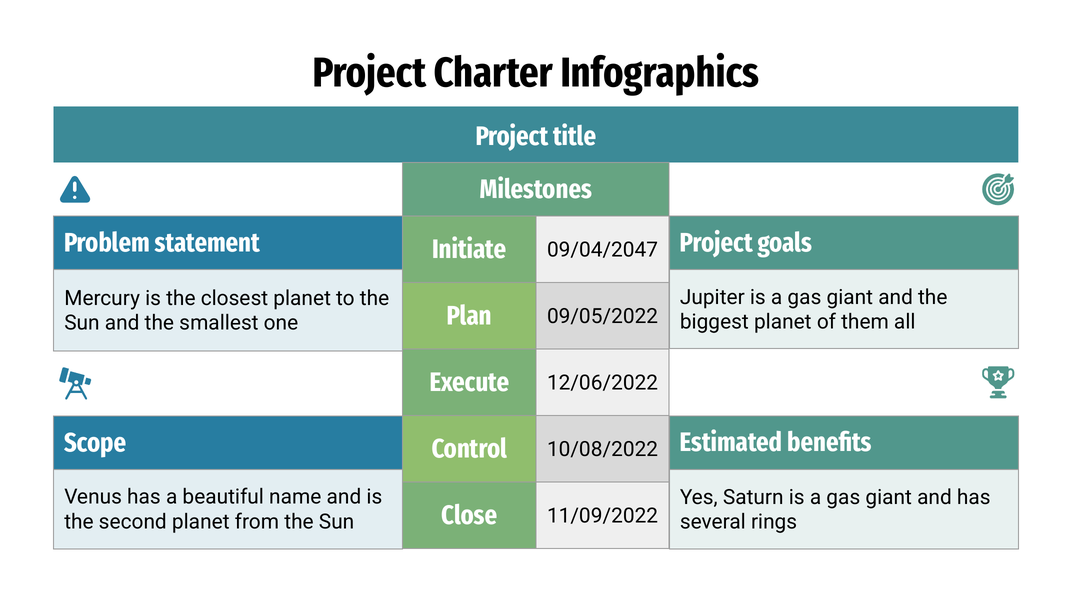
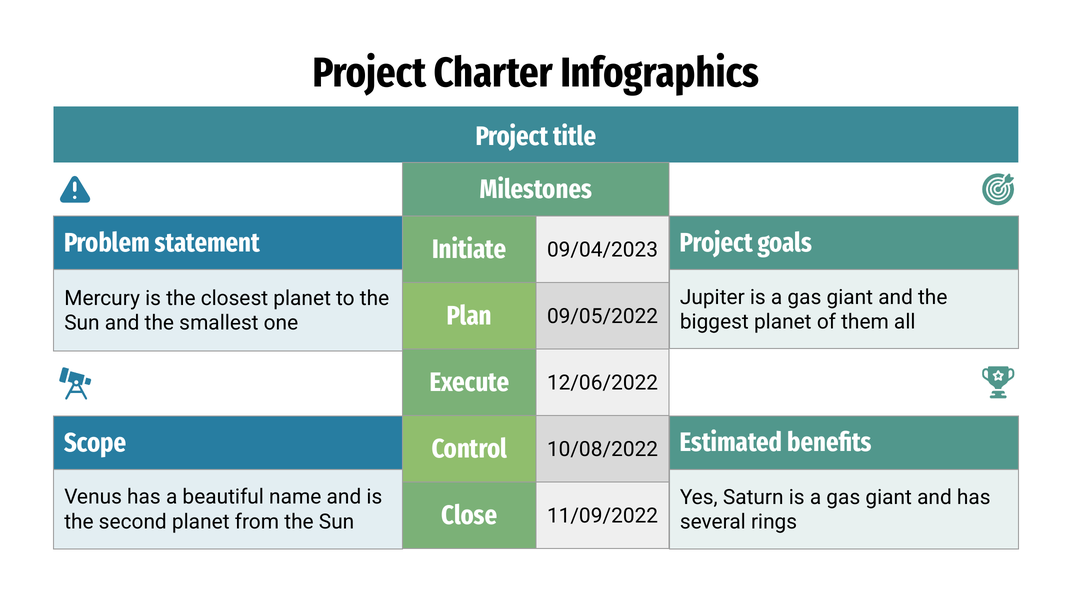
09/04/2047: 09/04/2047 -> 09/04/2023 (603, 250)
